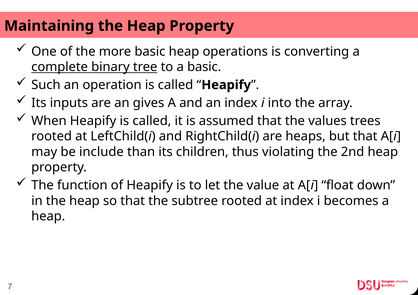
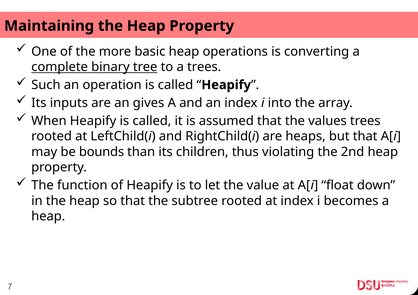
a basic: basic -> trees (204, 67)
include: include -> bounds (102, 152)
